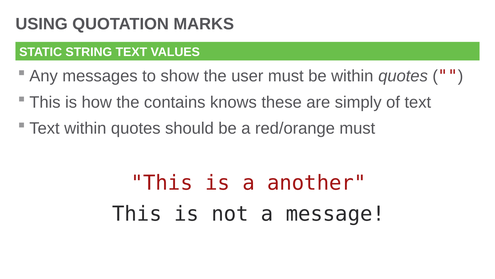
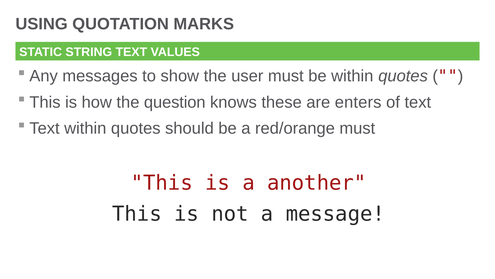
contains: contains -> question (175, 102)
simply: simply -> enters (358, 102)
